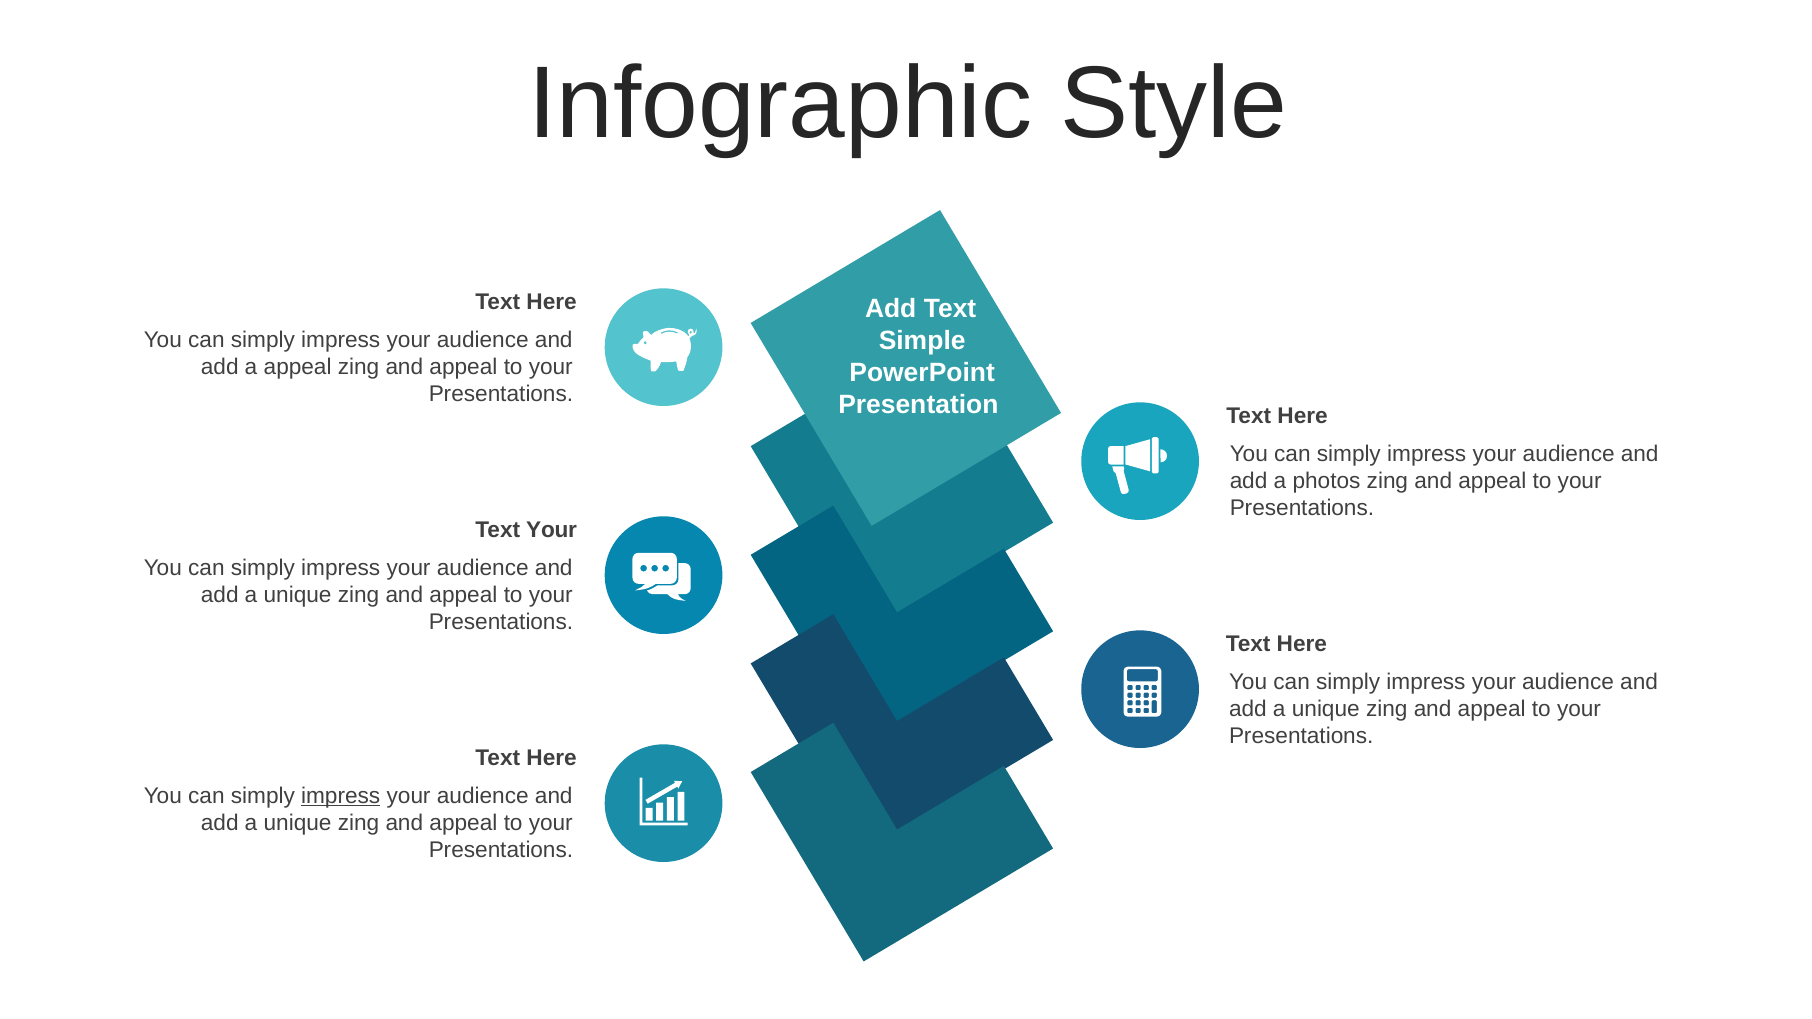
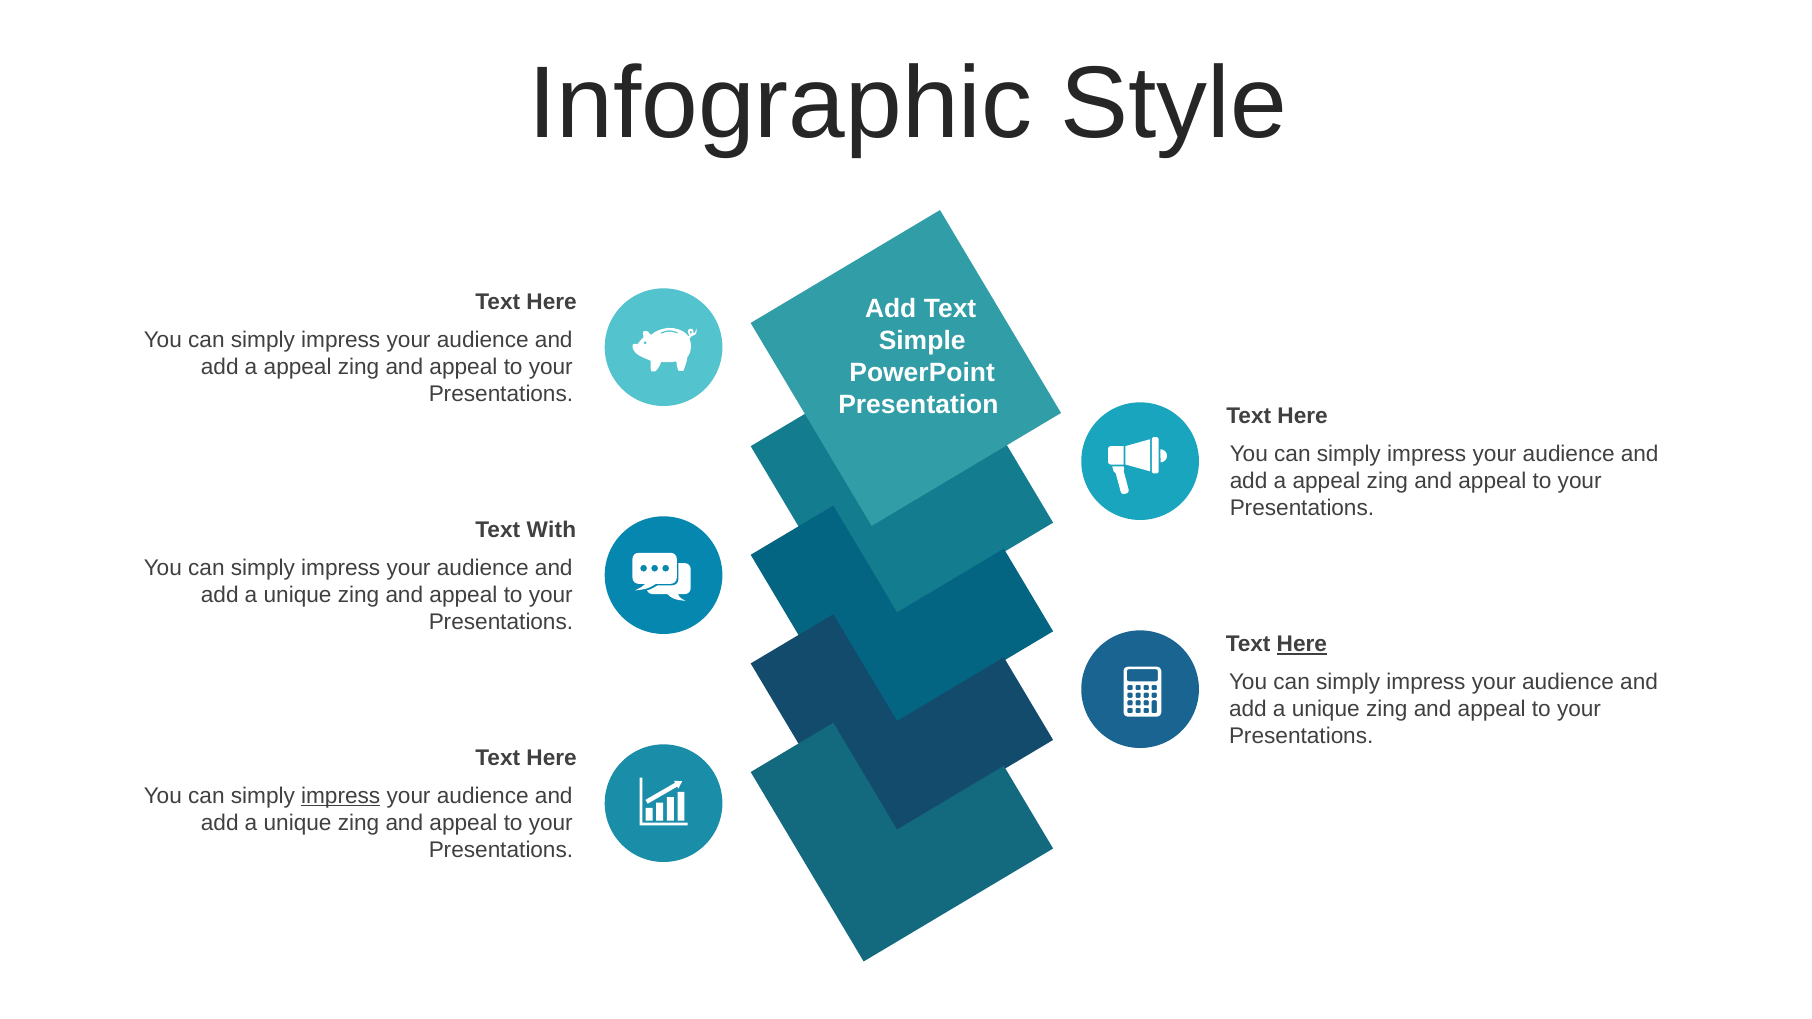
photos: photos -> appeal (1327, 481)
Text Your: Your -> With (551, 530)
Here underline: none -> present (1302, 644)
